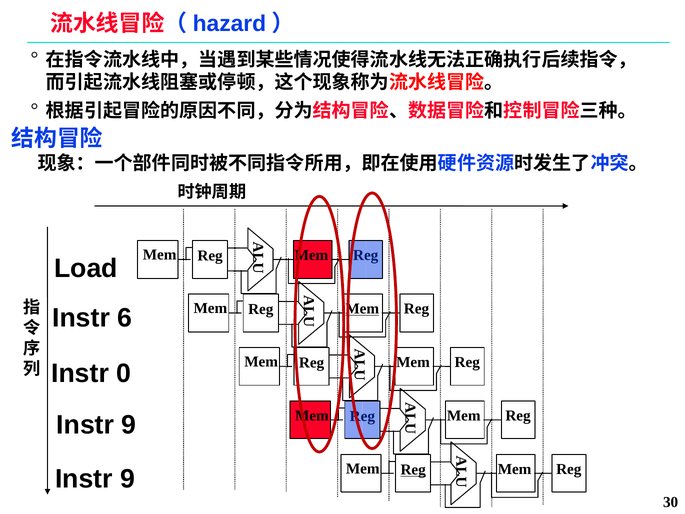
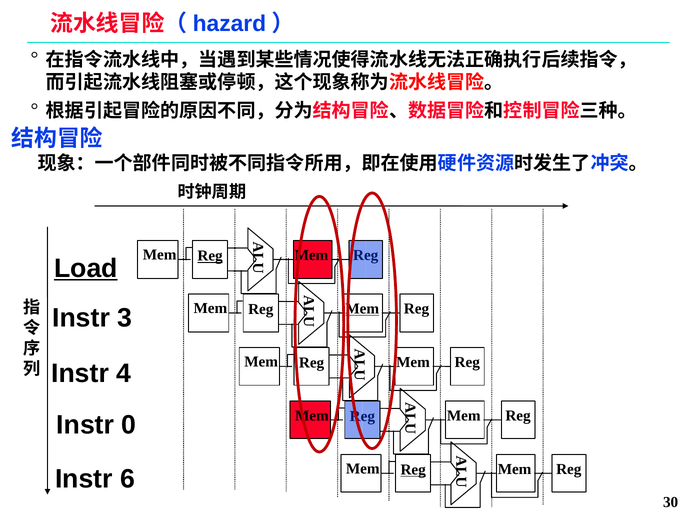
Reg underline: none -> present (210, 256)
Load underline: none -> present (86, 268)
6: 6 -> 3 (125, 318)
0: 0 -> 4 (124, 373)
9: 9 -> 0 (129, 425)
9: 9 -> 6 (127, 479)
